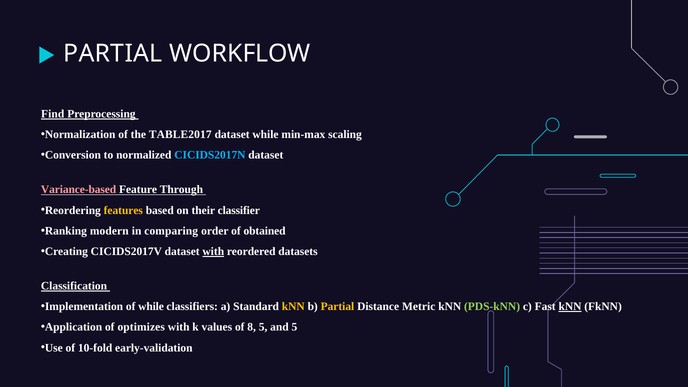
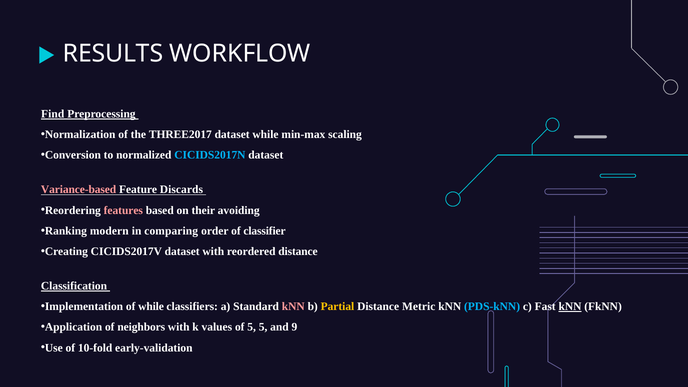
PARTIAL: PARTIAL -> RESULTS (113, 54)
TABLE2017: TABLE2017 -> THREE2017 (180, 135)
Through: Through -> Discards (181, 190)
features colour: yellow -> pink (123, 210)
classifier: classifier -> avoiding (239, 210)
obtained: obtained -> classifier (265, 231)
with underline: present -> none (213, 252)
reordered datasets: datasets -> distance (298, 252)
kNN colour: yellow -> pink (293, 307)
PDS-kNN colour: light green -> light blue (492, 307)
optimizes: optimizes -> neighbors (141, 327)
of 8: 8 -> 5 (252, 327)
and 5: 5 -> 9 (294, 327)
